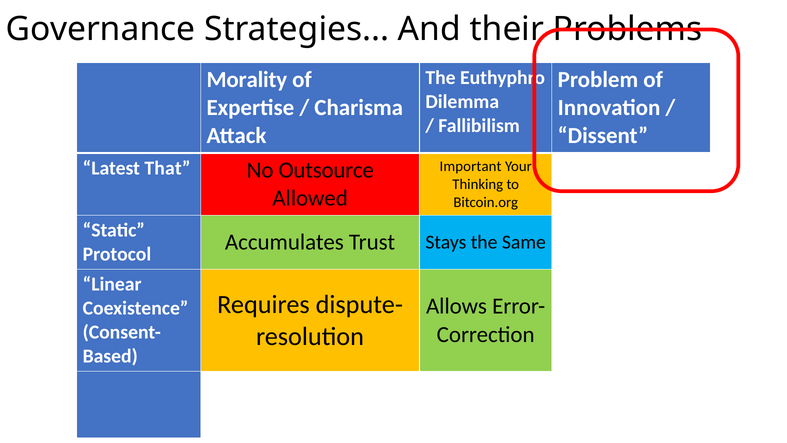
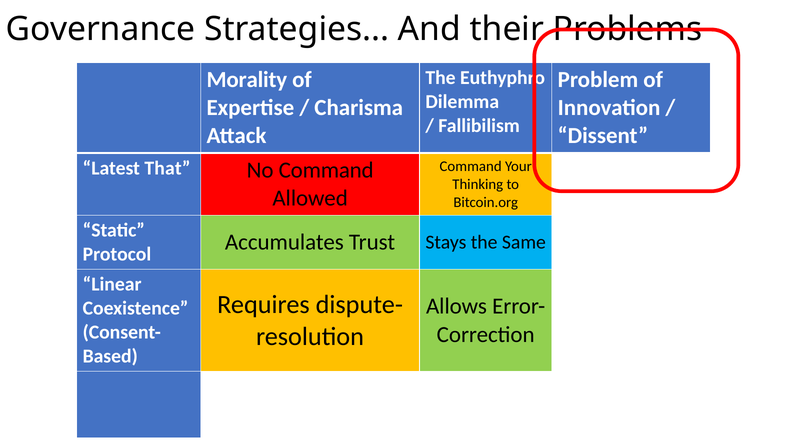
No Outsource: Outsource -> Command (326, 170)
Important: Important -> Command (471, 166)
